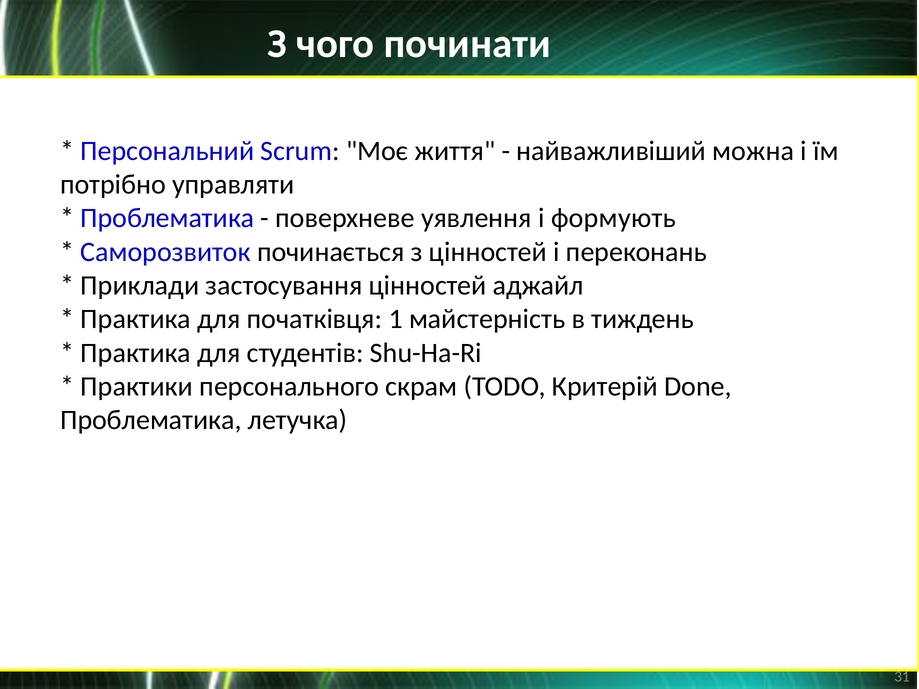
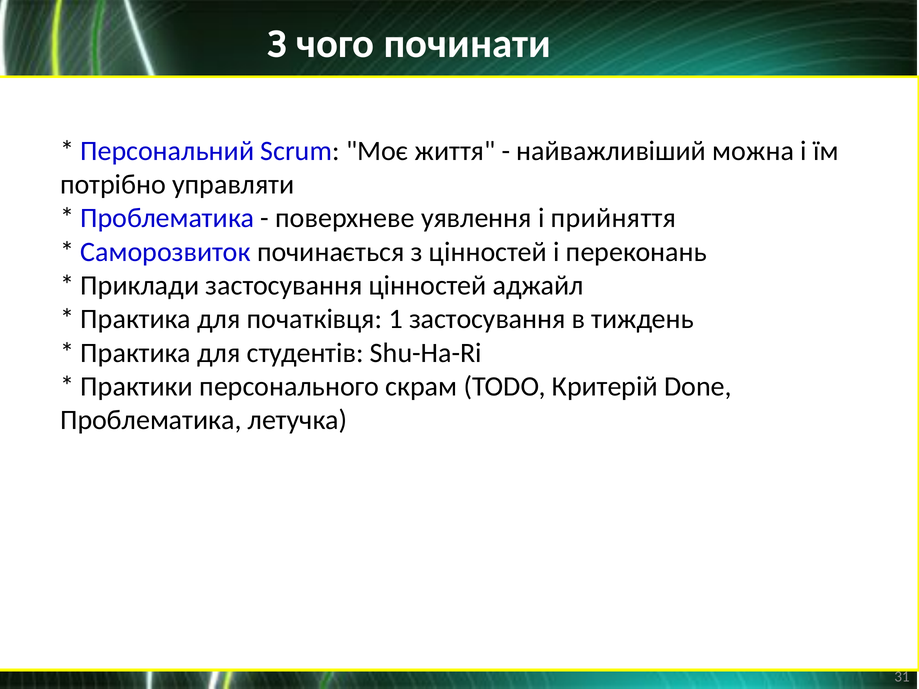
формують: формують -> прийняття (614, 218)
1 майстерність: майстерність -> застосування (487, 319)
